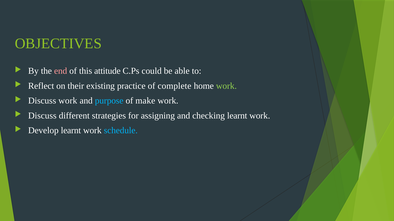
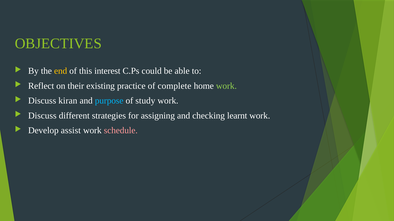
end colour: pink -> yellow (61, 71)
attitude: attitude -> interest (107, 71)
Discuss work: work -> kiran (68, 101)
make: make -> study (145, 101)
Develop learnt: learnt -> assist (71, 131)
schedule colour: light blue -> pink (121, 131)
